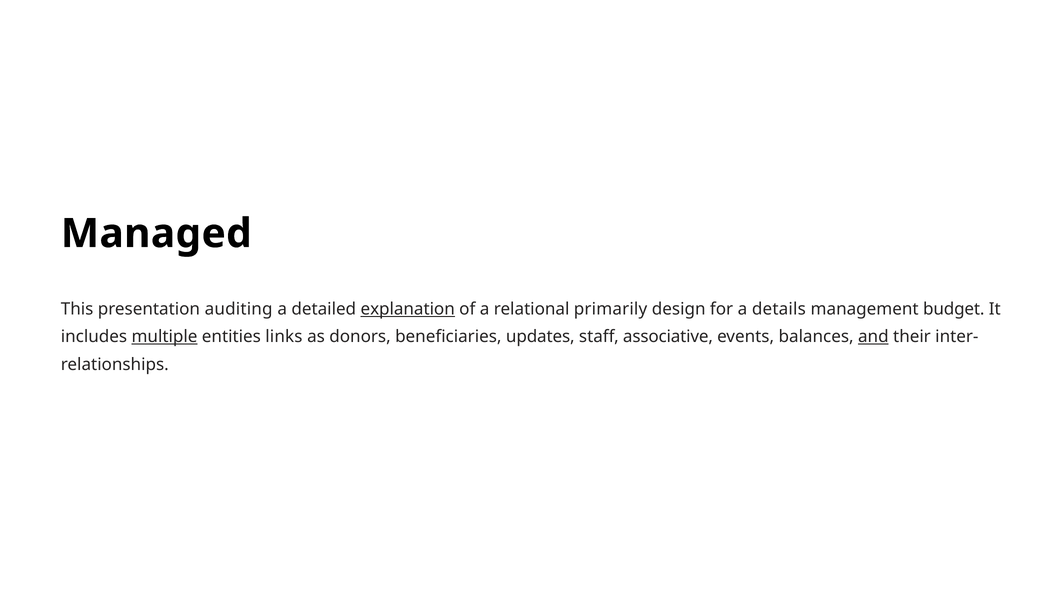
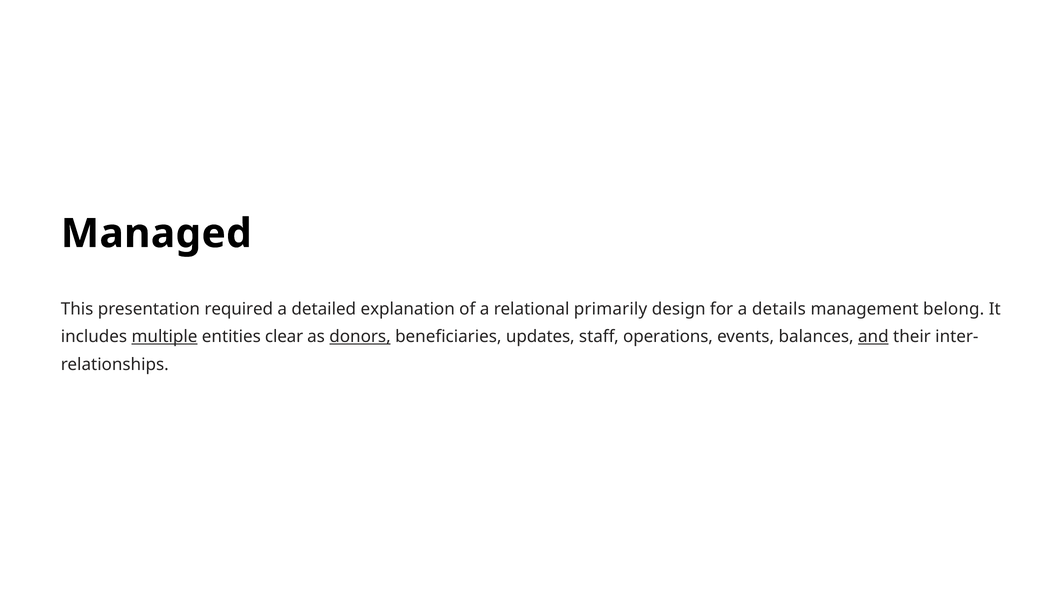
auditing: auditing -> required (239, 309)
explanation underline: present -> none (408, 309)
budget: budget -> belong (954, 309)
links: links -> clear (284, 337)
donors underline: none -> present (360, 337)
associative: associative -> operations (668, 337)
